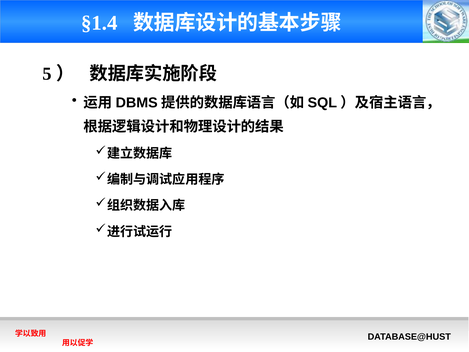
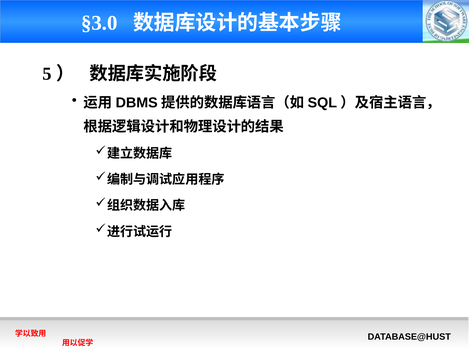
§1.4: §1.4 -> §3.0 (99, 23)
